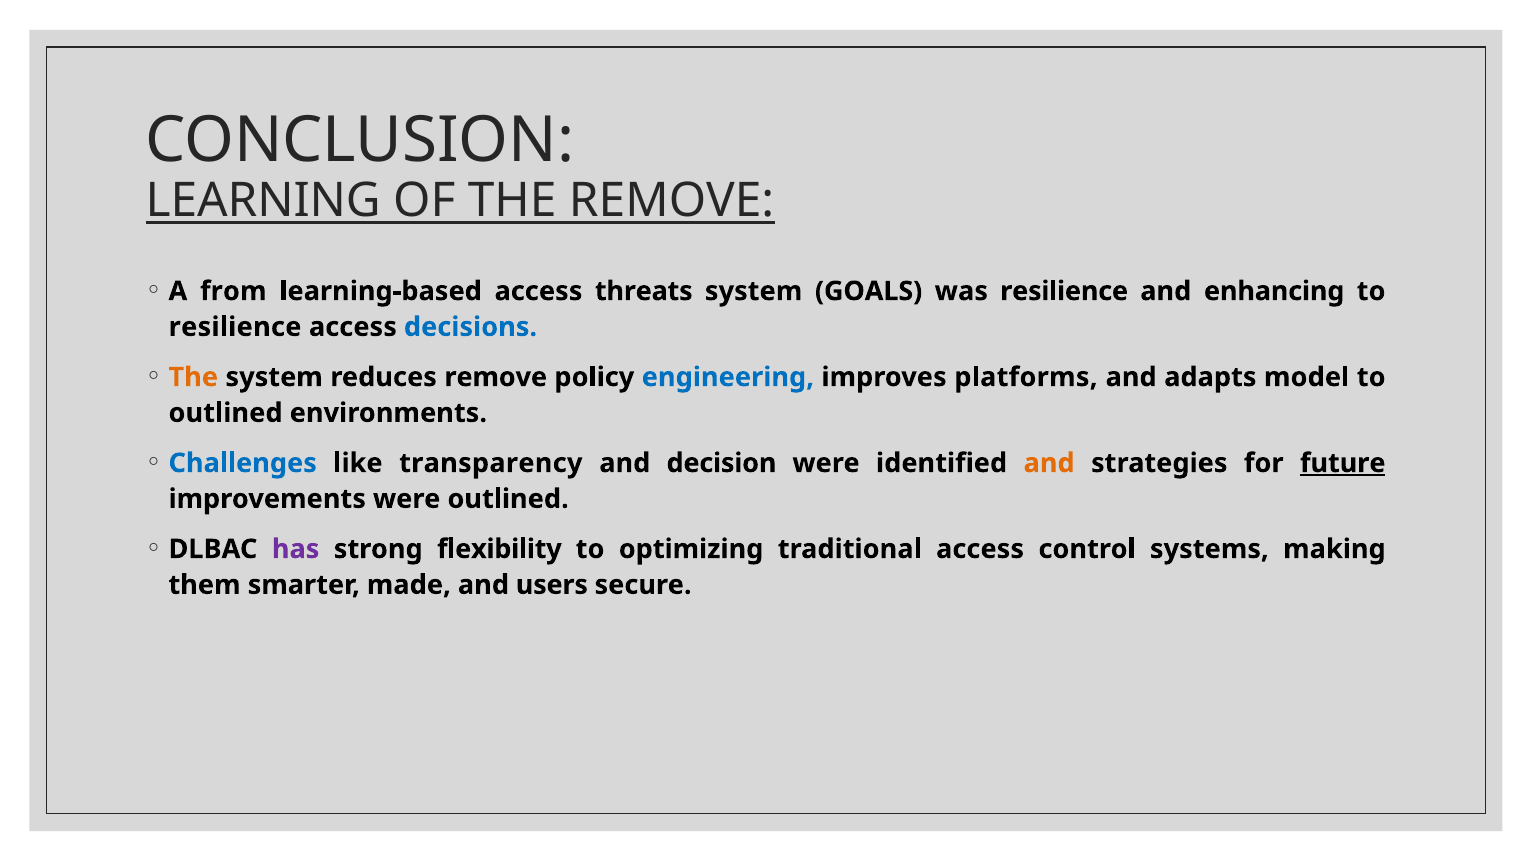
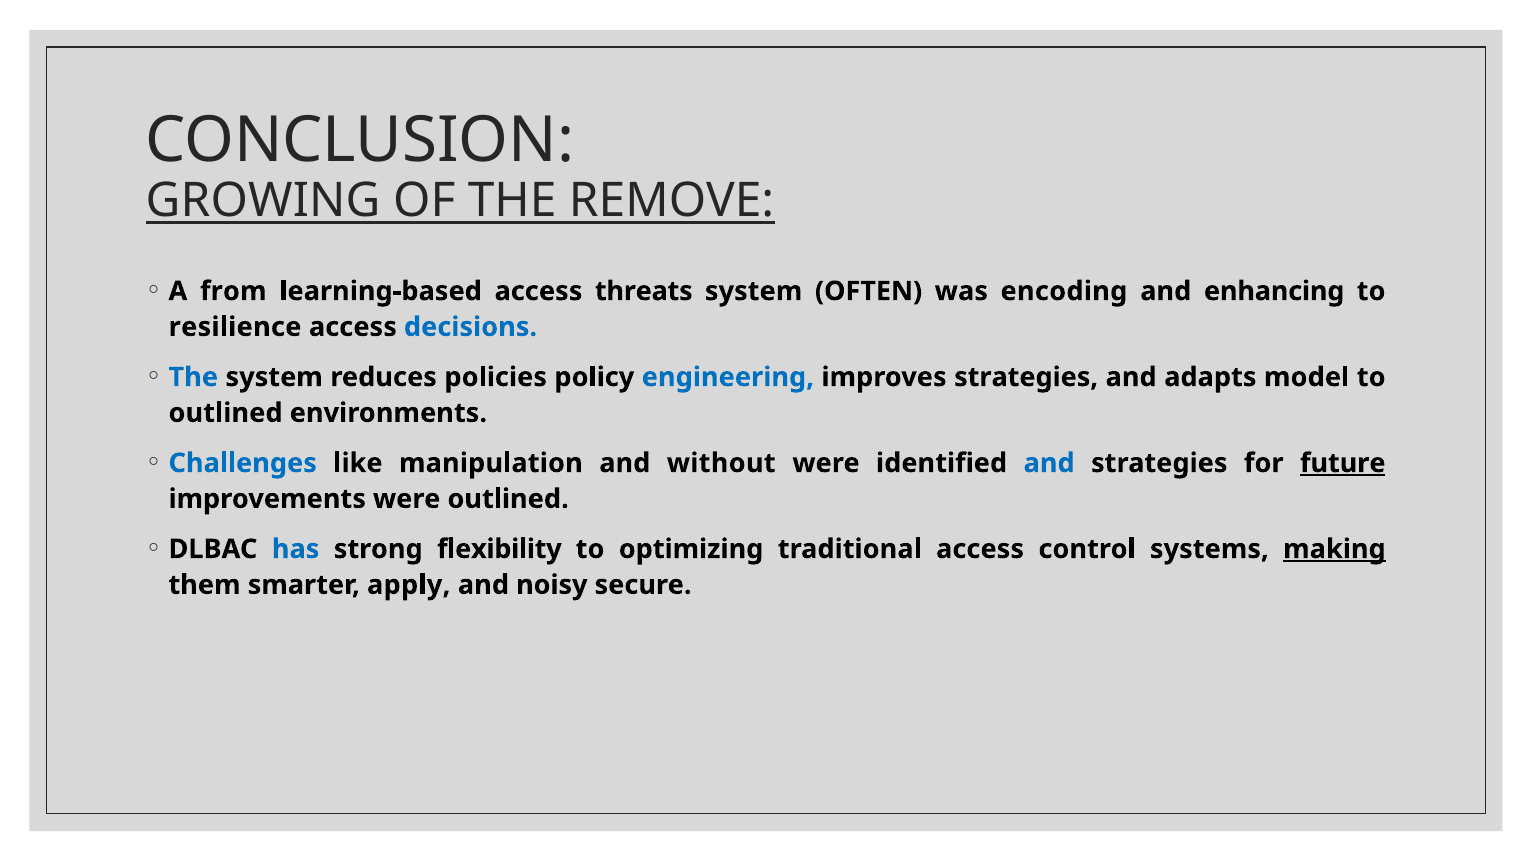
LEARNING: LEARNING -> GROWING (263, 201)
GOALS: GOALS -> OFTEN (869, 291)
was resilience: resilience -> encoding (1064, 291)
The colour: orange -> blue (193, 377)
reduces remove: remove -> policies (496, 377)
improves platforms: platforms -> strategies (1026, 377)
transparency: transparency -> manipulation (491, 464)
decision: decision -> without (721, 464)
and colour: orange -> blue (1049, 464)
has colour: purple -> blue (296, 550)
making underline: none -> present (1334, 550)
made: made -> apply (409, 585)
users: users -> noisy (552, 585)
